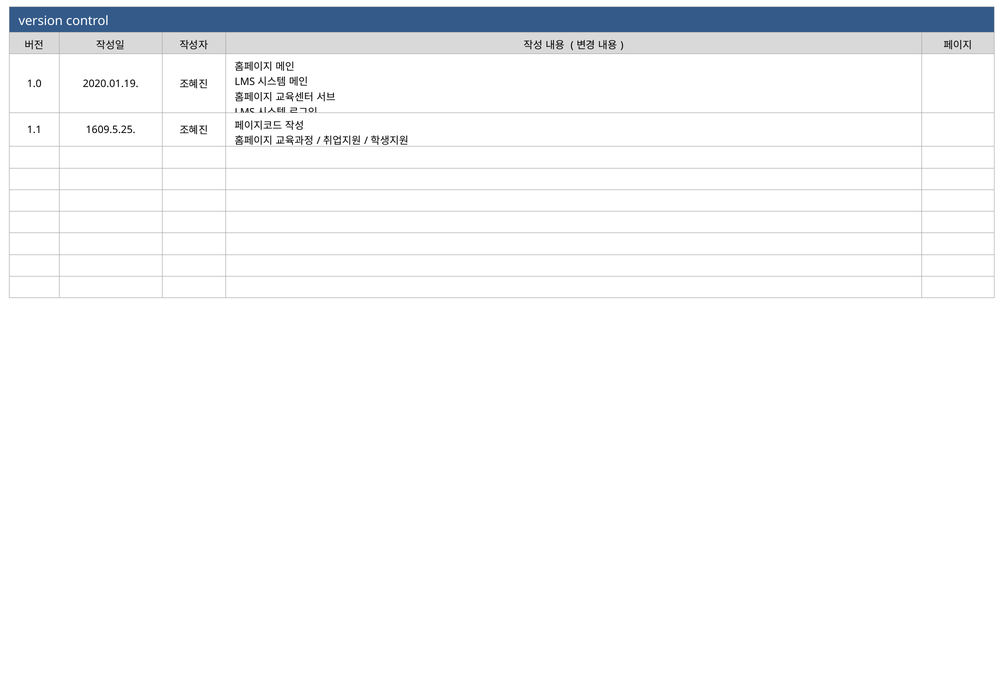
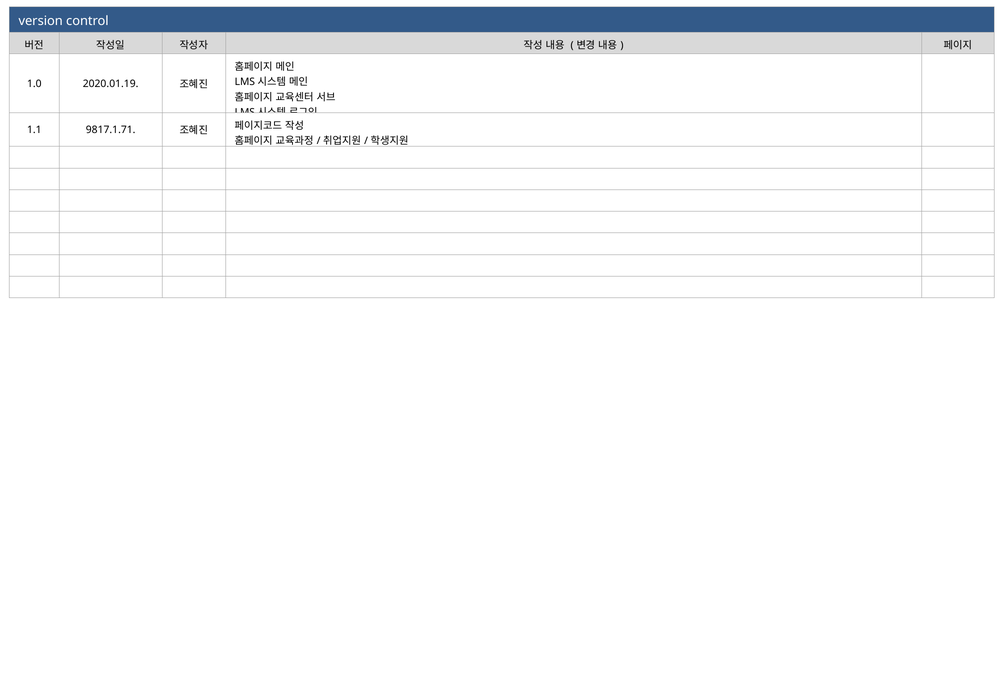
1609.5.25: 1609.5.25 -> 9817.1.71 (111, 130)
